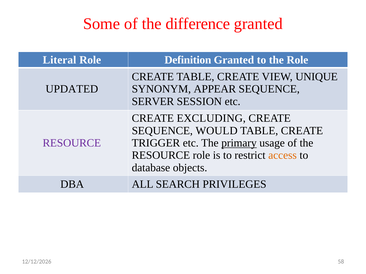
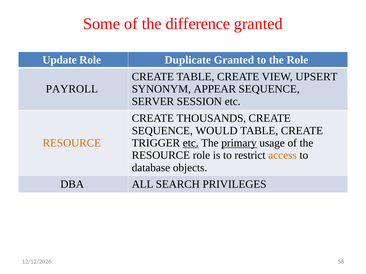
Literal: Literal -> Update (60, 60)
Definition: Definition -> Duplicate (188, 60)
UNIQUE: UNIQUE -> UPSERT (316, 77)
UPDATED: UPDATED -> PAYROLL (72, 89)
EXCLUDING: EXCLUDING -> THOUSANDS (211, 118)
RESOURCE colour: purple -> orange (72, 143)
etc underline: none -> present (191, 143)
